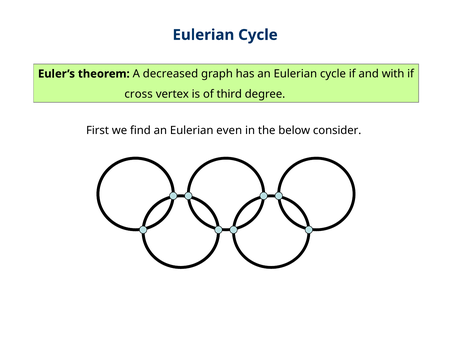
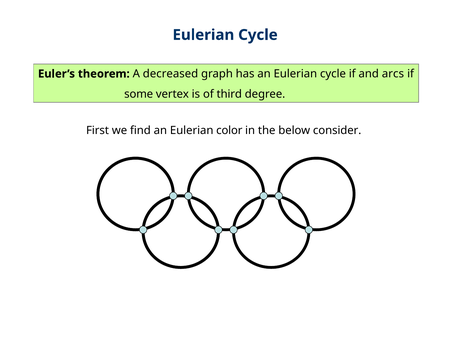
with: with -> arcs (393, 74)
cross: cross -> some (139, 94)
even: even -> color (229, 130)
